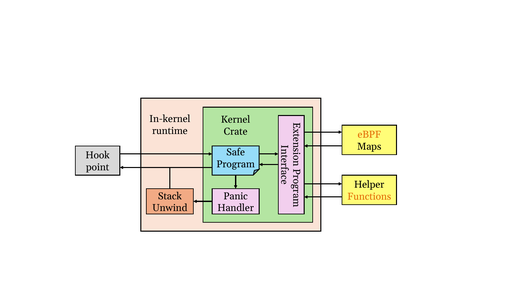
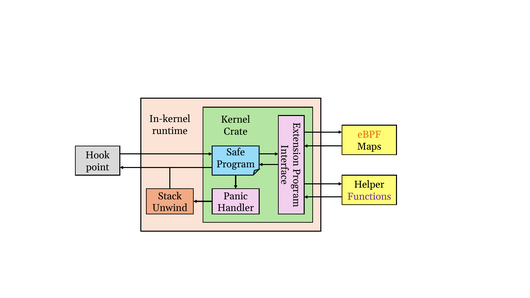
Functions colour: orange -> purple (369, 197)
